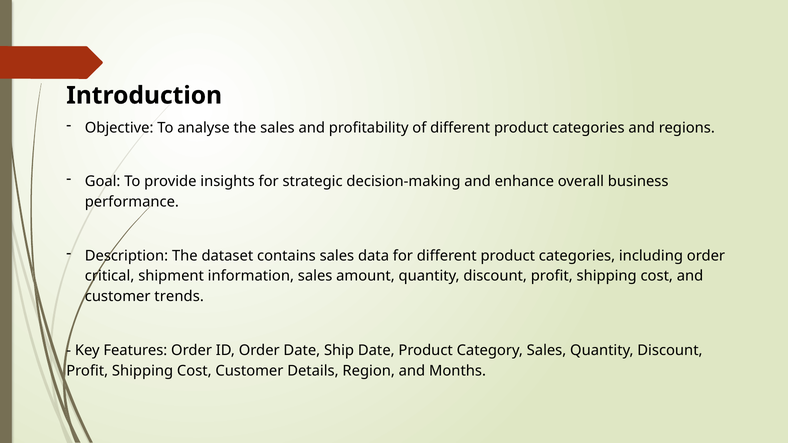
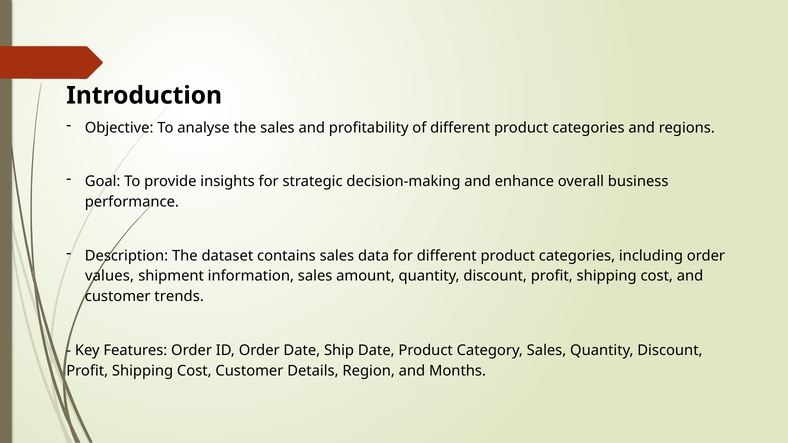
critical: critical -> values (110, 276)
